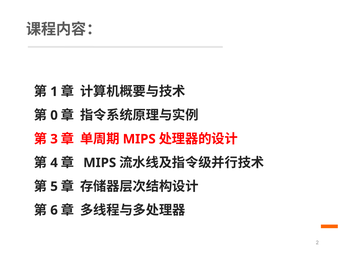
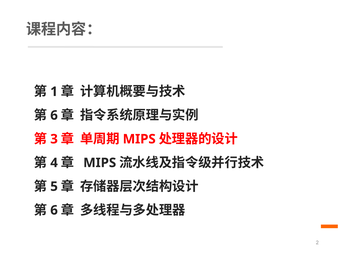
0: 0 -> 6 (54, 115)
